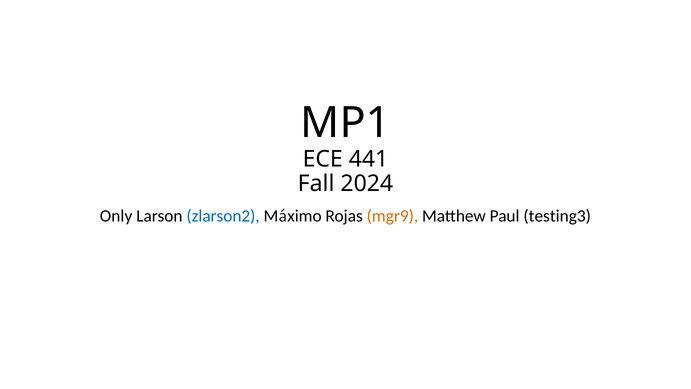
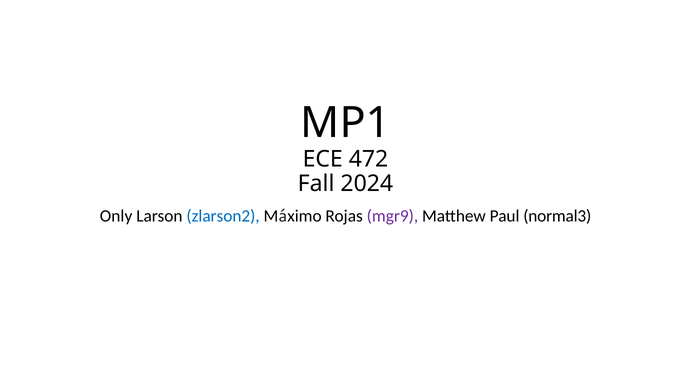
441: 441 -> 472 (369, 159)
mgr9 colour: orange -> purple (392, 216)
testing3: testing3 -> normal3 (557, 216)
